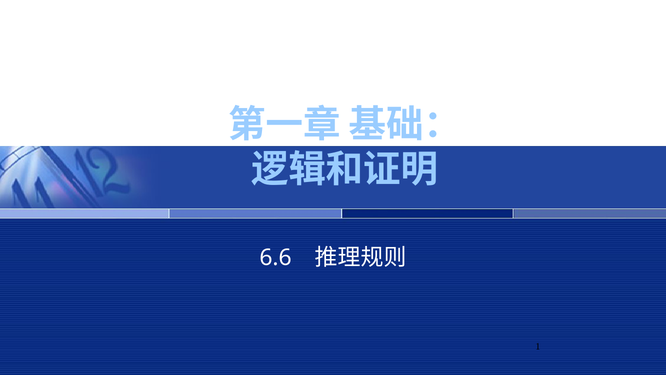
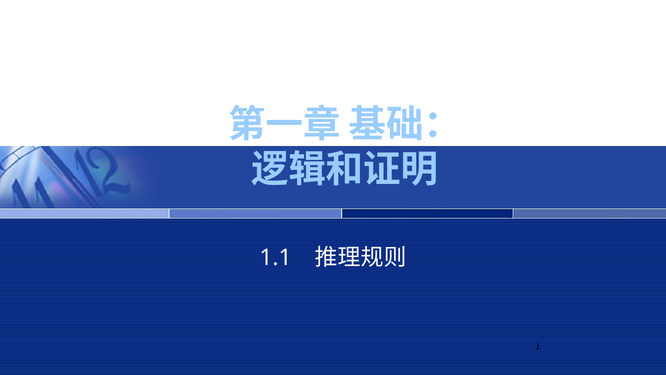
6.6: 6.6 -> 1.1 (276, 257)
